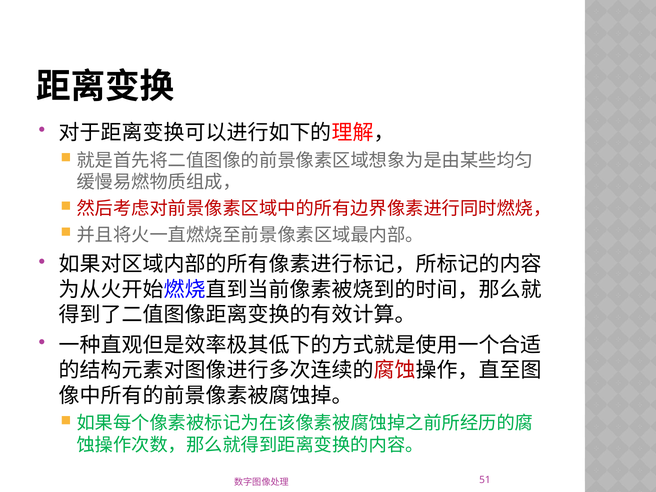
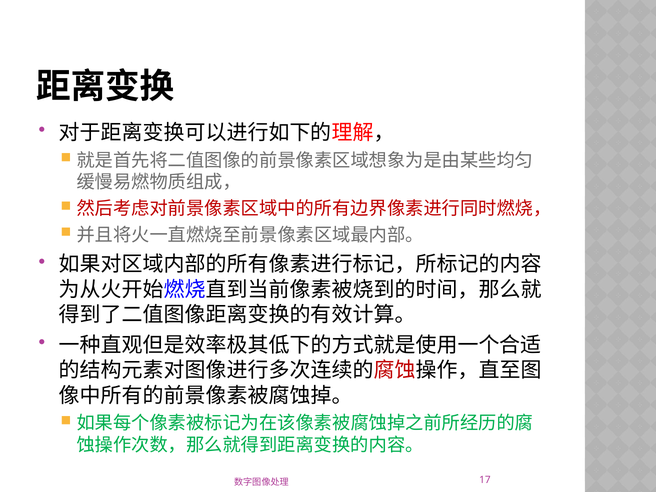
51: 51 -> 17 (485, 480)
